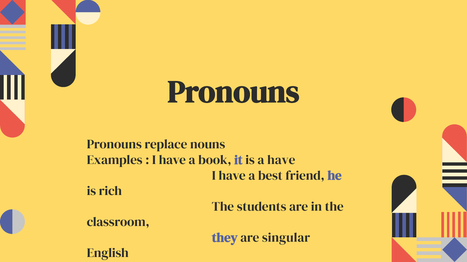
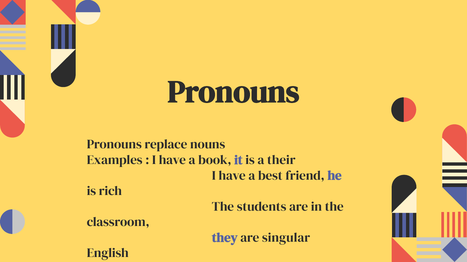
a have: have -> their (281, 160)
